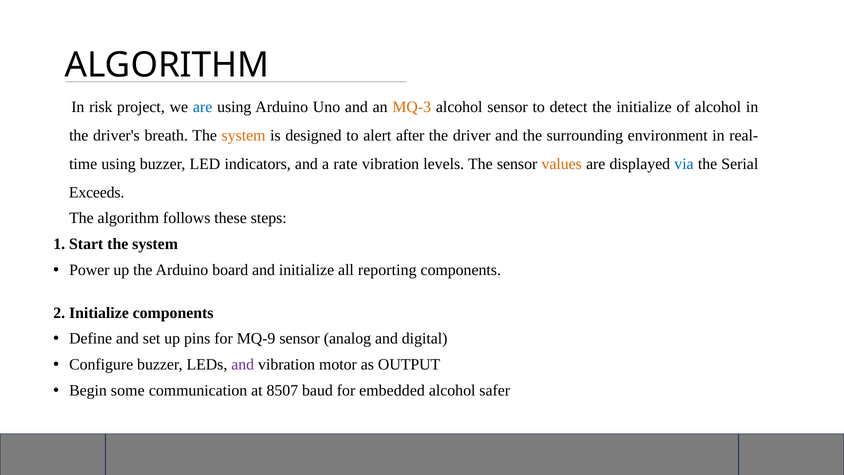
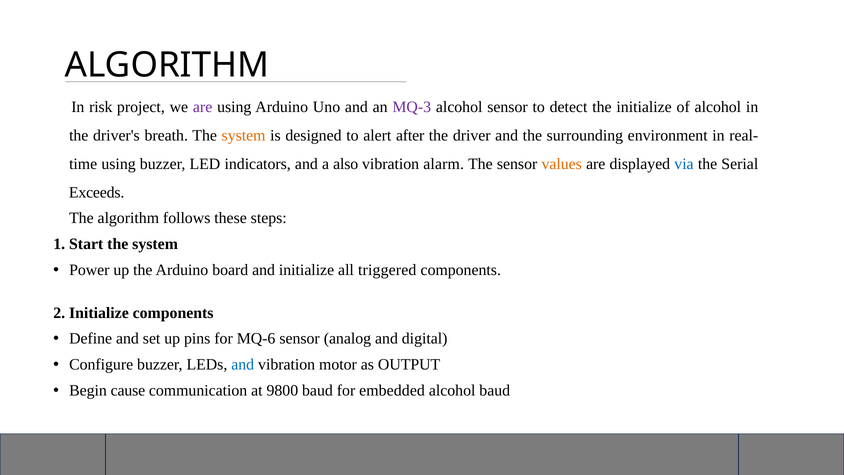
are colour: blue -> purple (203, 107)
MQ-3 colour: orange -> purple (412, 107)
rate: rate -> also (346, 164)
levels: levels -> alarm (444, 164)
reporting: reporting -> triggered (387, 270)
MQ-9: MQ-9 -> MQ-6 (256, 339)
and colour: purple -> blue (243, 364)
some: some -> cause (128, 390)
8507: 8507 -> 9800 (282, 390)
alcohol safer: safer -> baud (495, 390)
